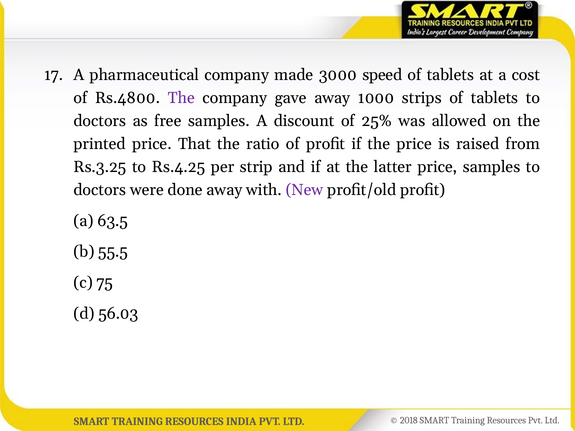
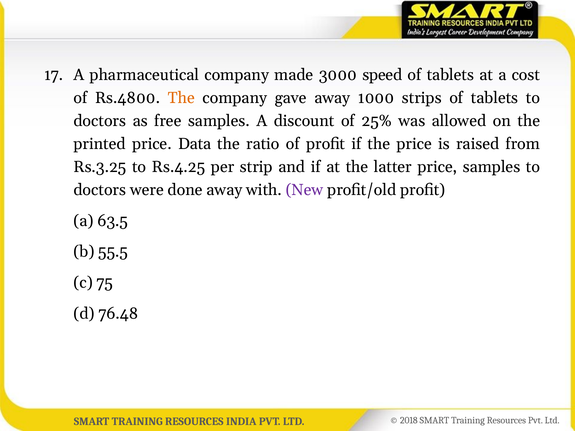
The colour: purple -> orange (181, 98)
That: That -> Data (195, 144)
56.03: 56.03 -> 76.48 (118, 314)
